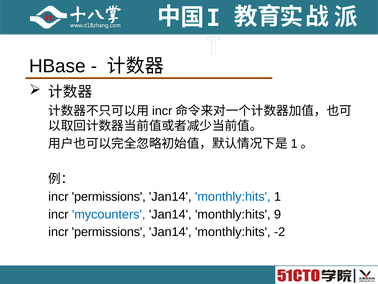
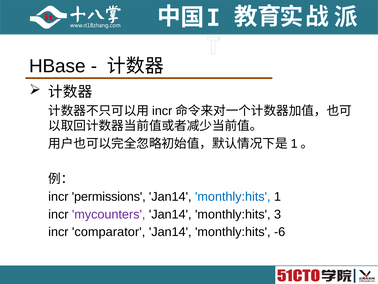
mycounters colour: blue -> purple (109, 214)
9: 9 -> 3 (278, 214)
permissions: permissions -> comparator (109, 232)
-2: -2 -> -6 (280, 232)
